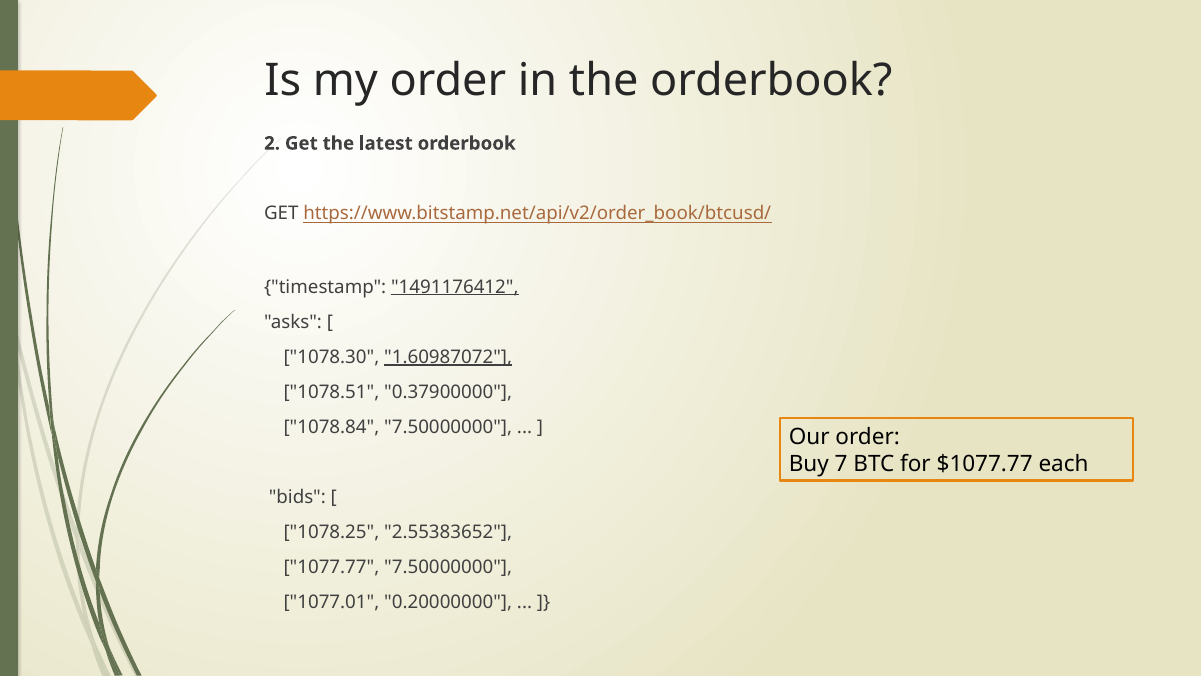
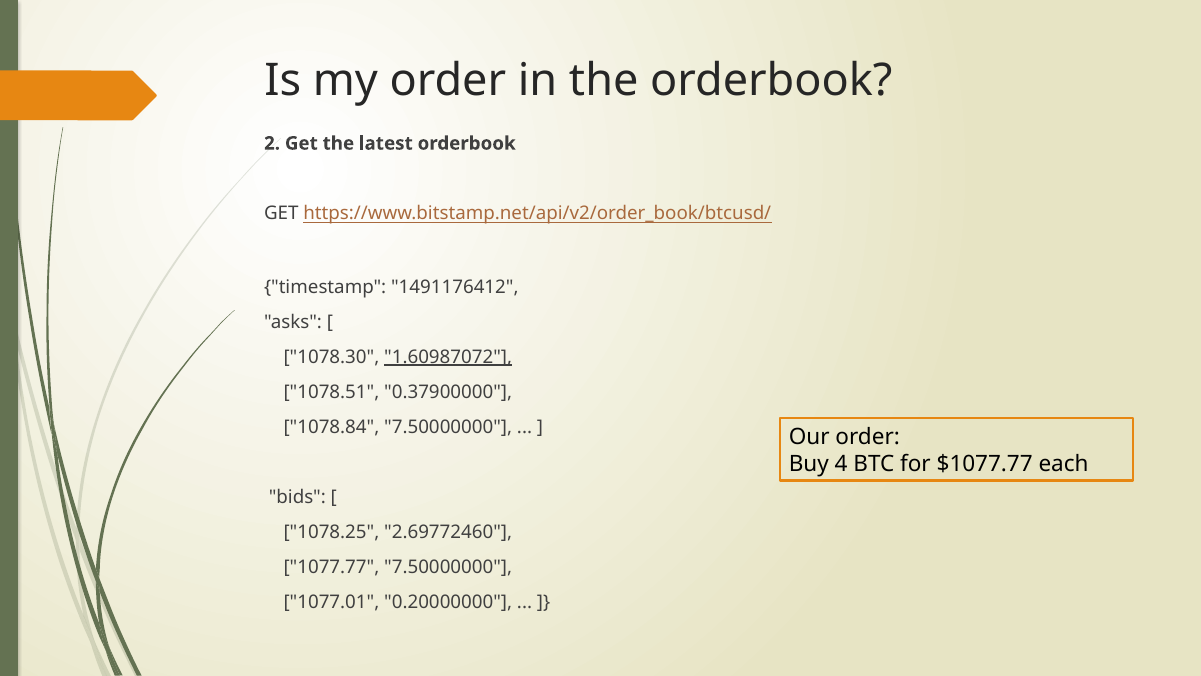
1491176412 underline: present -> none (455, 287)
7: 7 -> 4 (841, 464)
2.55383652: 2.55383652 -> 2.69772460 (448, 532)
